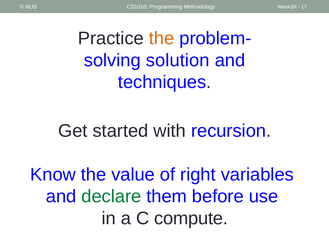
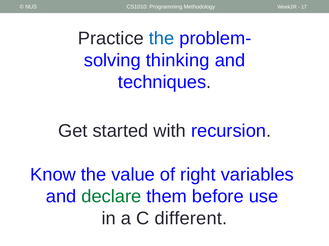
the colour: orange -> blue (162, 39)
solution: solution -> thinking (178, 60)
compute: compute -> different (191, 219)
